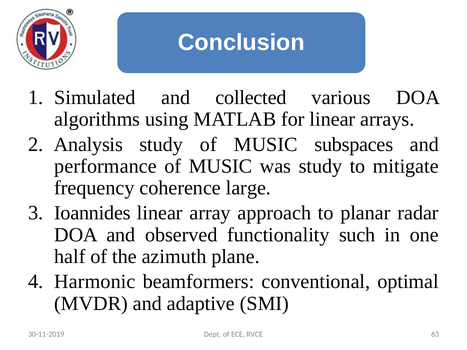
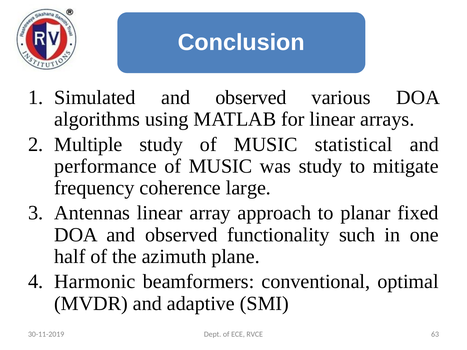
Simulated and collected: collected -> observed (251, 98)
Analysis: Analysis -> Multiple (88, 144)
subspaces: subspaces -> statistical (354, 144)
Ioannides: Ioannides -> Antennas (92, 213)
radar: radar -> fixed (418, 213)
